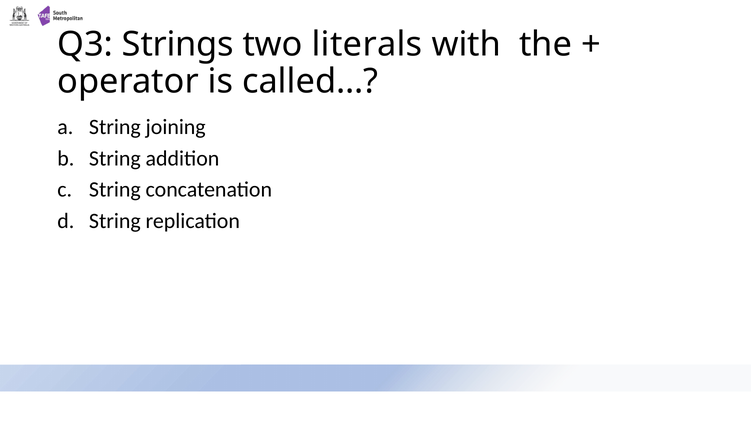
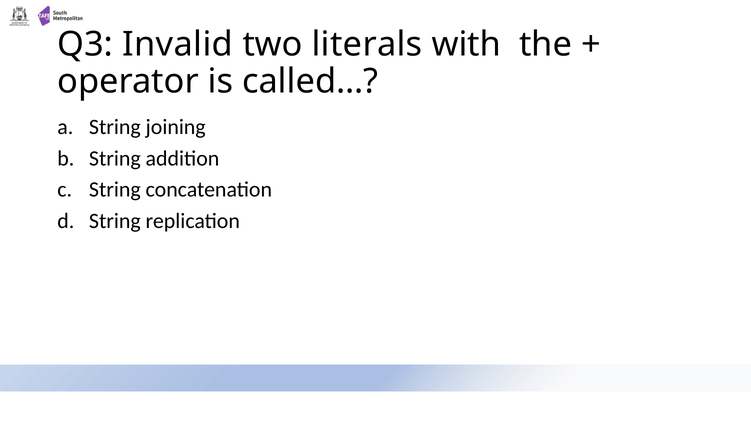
Strings: Strings -> Invalid (178, 45)
